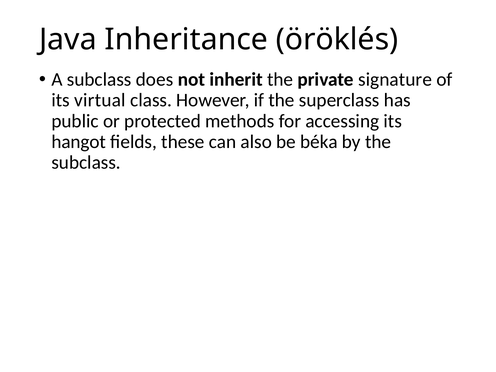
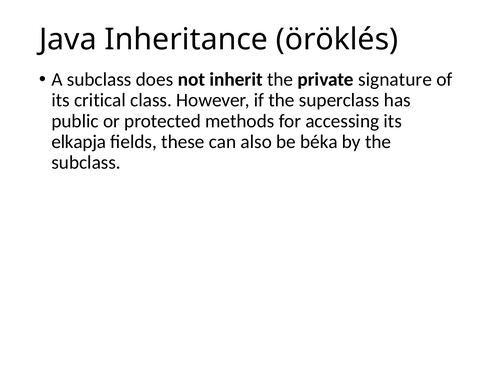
virtual: virtual -> critical (100, 100)
hangot: hangot -> elkapja (79, 142)
